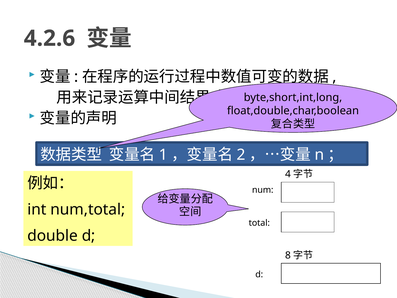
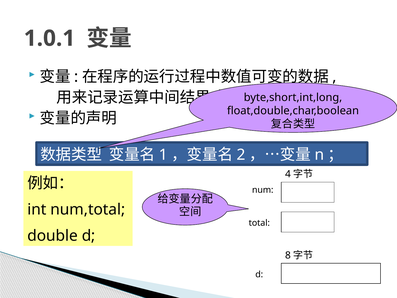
4.2.6: 4.2.6 -> 1.0.1 (50, 38)
